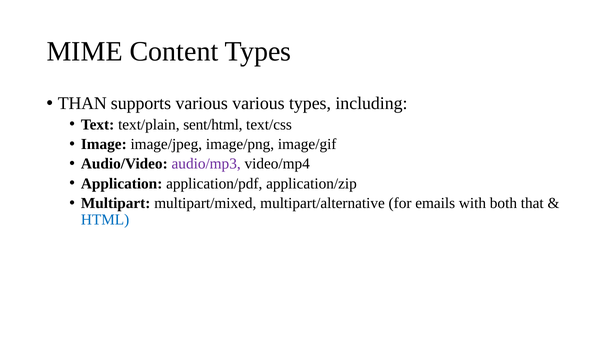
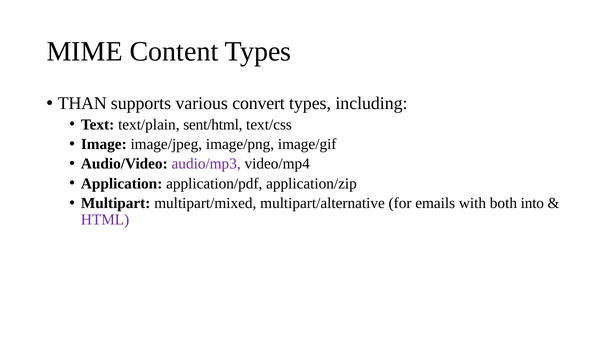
various various: various -> convert (259, 103)
that: that -> into (532, 203)
HTML colour: blue -> purple (105, 220)
